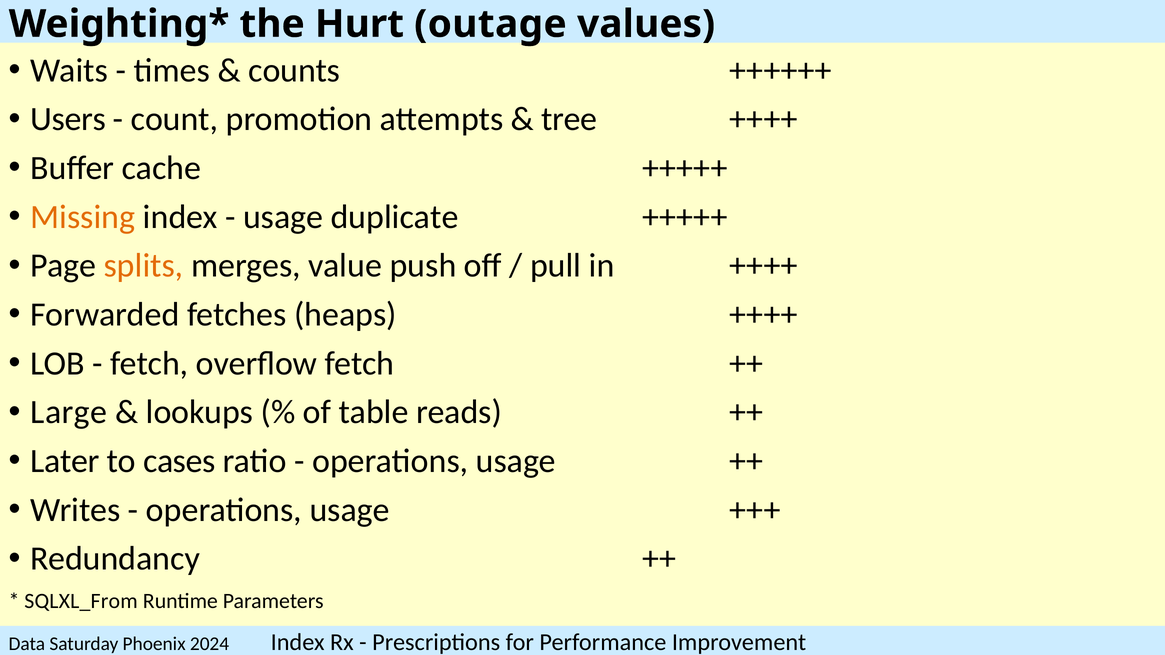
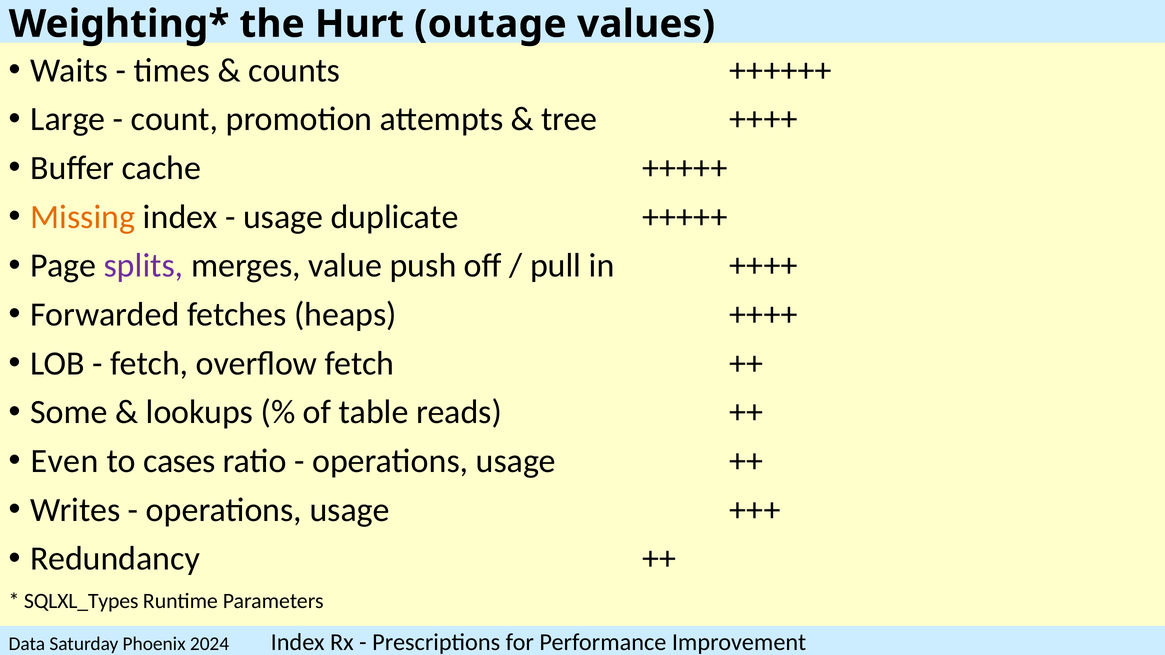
Users: Users -> Large (68, 119)
splits colour: orange -> purple (144, 266)
Large: Large -> Some (69, 412)
Later: Later -> Even (65, 461)
SQLXL_From: SQLXL_From -> SQLXL_Types (81, 601)
